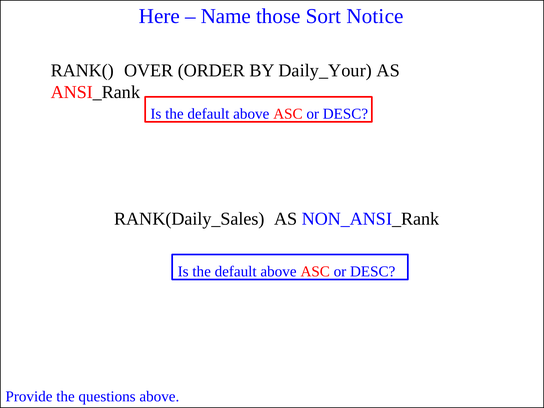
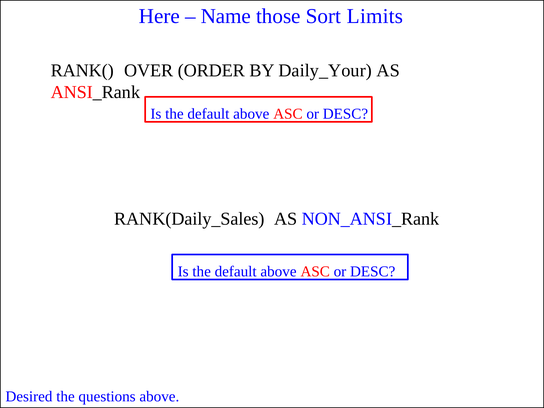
Notice: Notice -> Limits (375, 16)
Provide: Provide -> Desired (29, 397)
